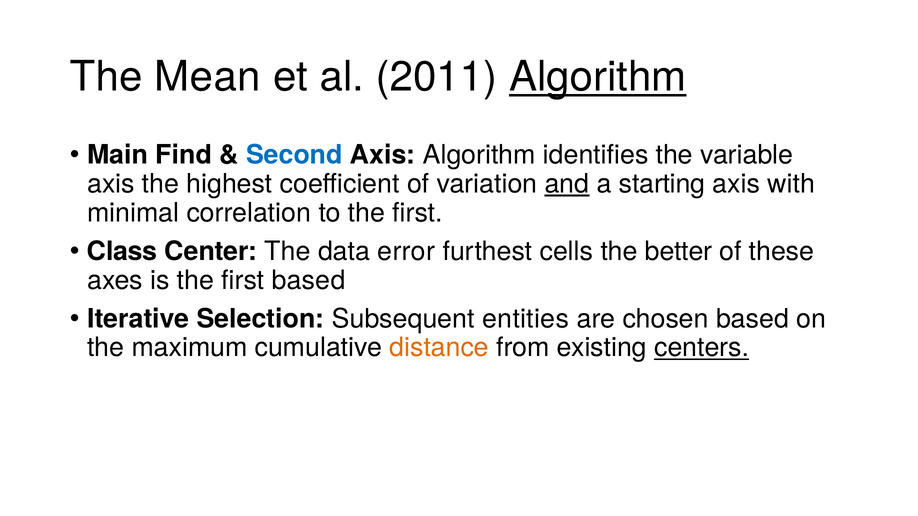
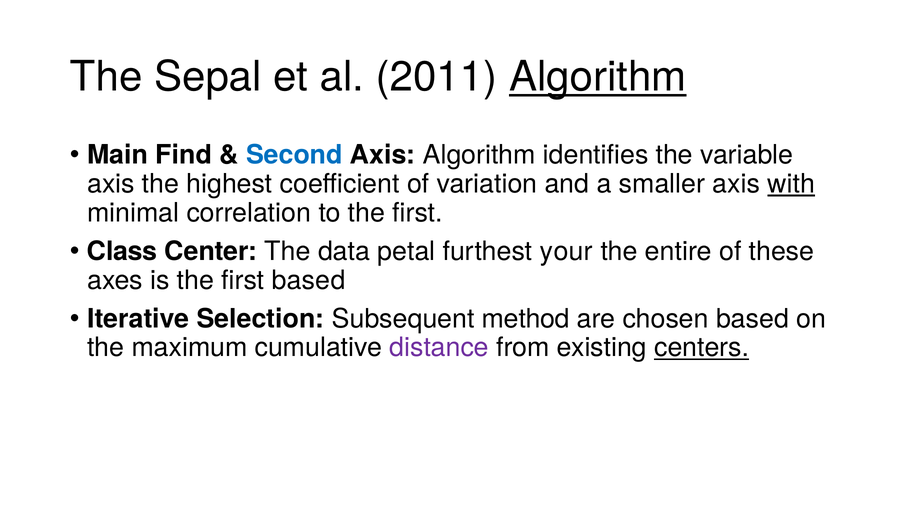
Mean: Mean -> Sepal (208, 77)
and underline: present -> none (567, 184)
starting: starting -> smaller (662, 184)
with underline: none -> present (791, 184)
error: error -> petal (406, 252)
cells: cells -> your (566, 252)
better: better -> entire (678, 252)
entities: entities -> method (526, 319)
distance colour: orange -> purple (439, 348)
